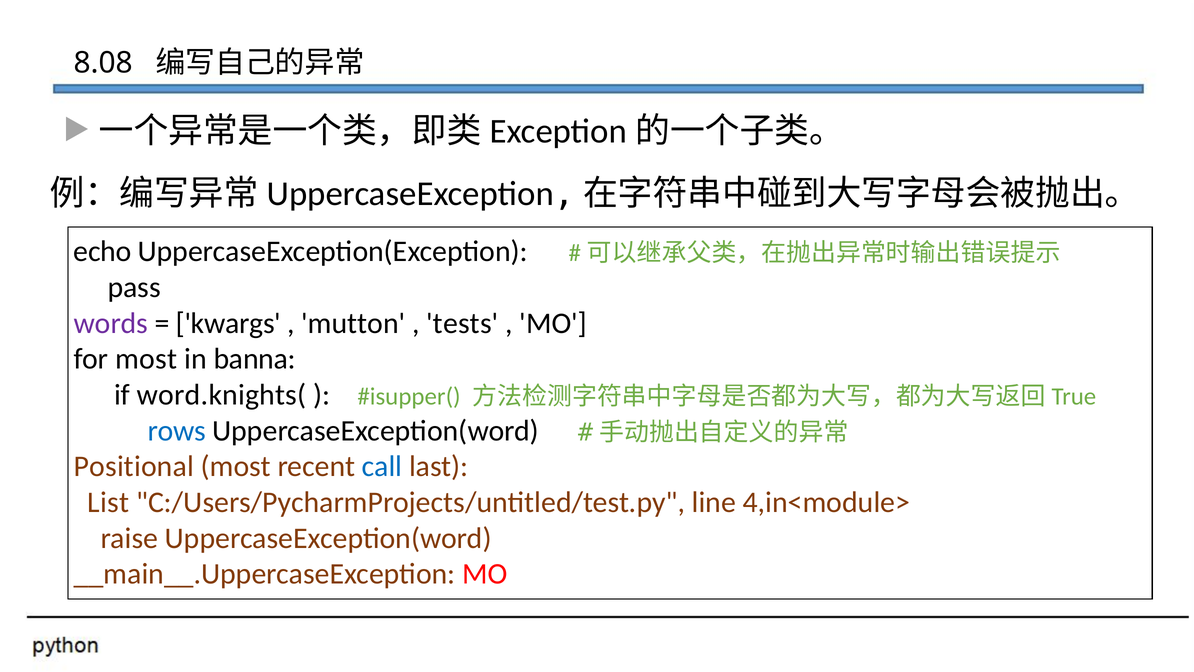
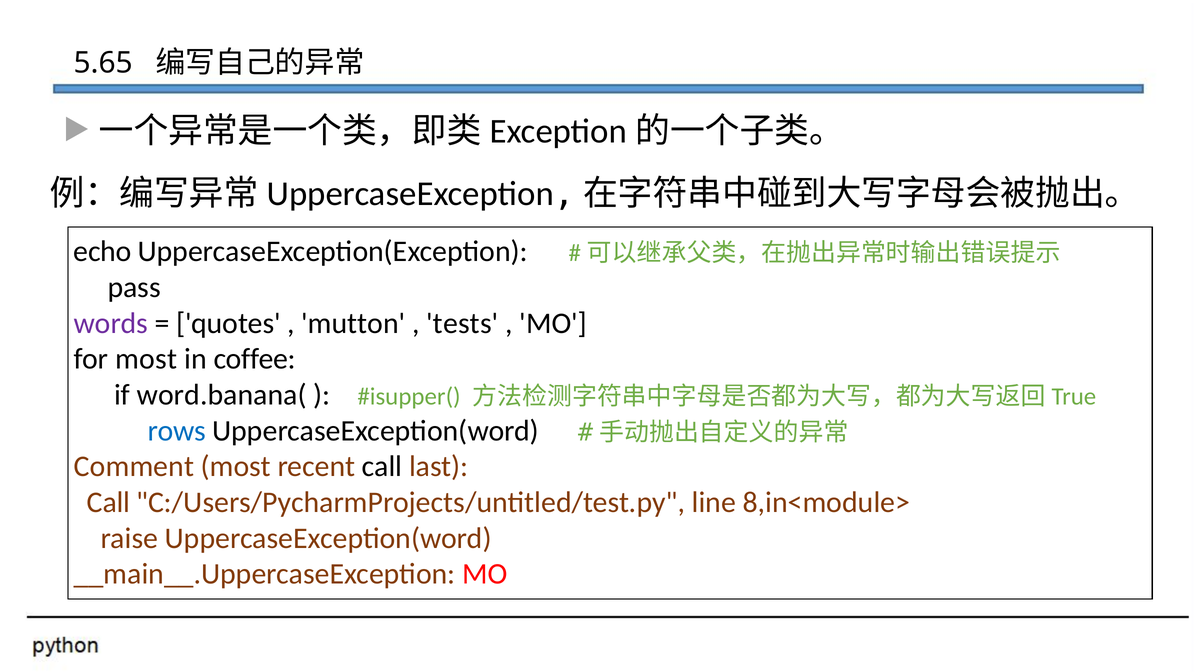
8.08: 8.08 -> 5.65 (103, 63)
kwargs: kwargs -> quotes (228, 323)
banna: banna -> coffee (255, 359)
word.knights(: word.knights( -> word.banana( (222, 395)
Positional: Positional -> Comment (134, 466)
call colour: blue -> black (382, 466)
List: List -> Call (108, 502)
4,in<module>: 4,in<module> -> 8,in<module> (826, 502)
